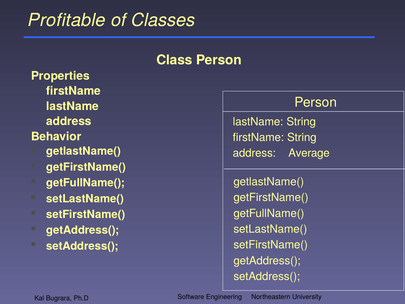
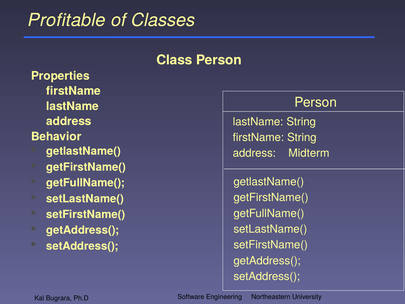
Average: Average -> Midterm (309, 153)
